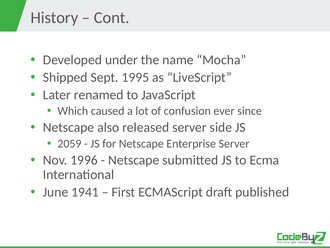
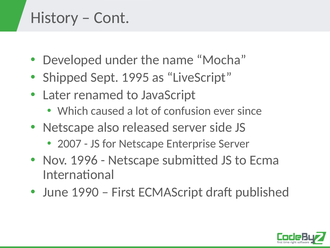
2059: 2059 -> 2007 (69, 143)
1941: 1941 -> 1990 (85, 192)
